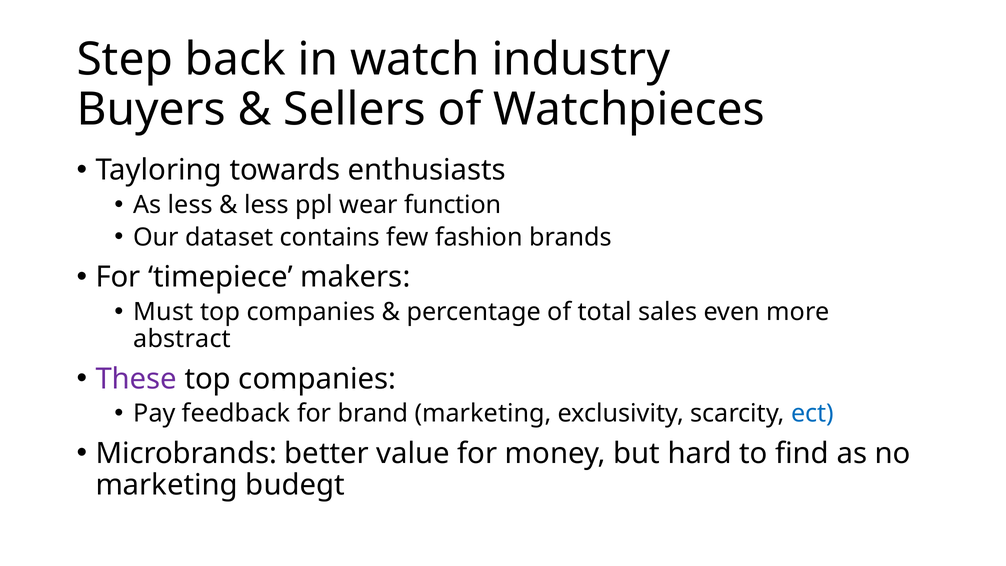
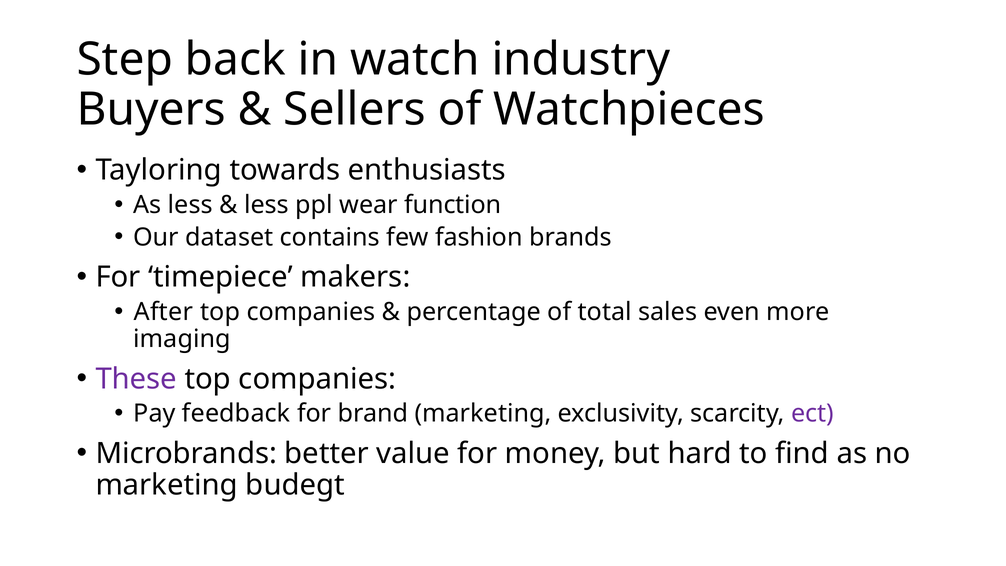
Must: Must -> After (163, 312)
abstract: abstract -> imaging (182, 339)
ect colour: blue -> purple (813, 413)
